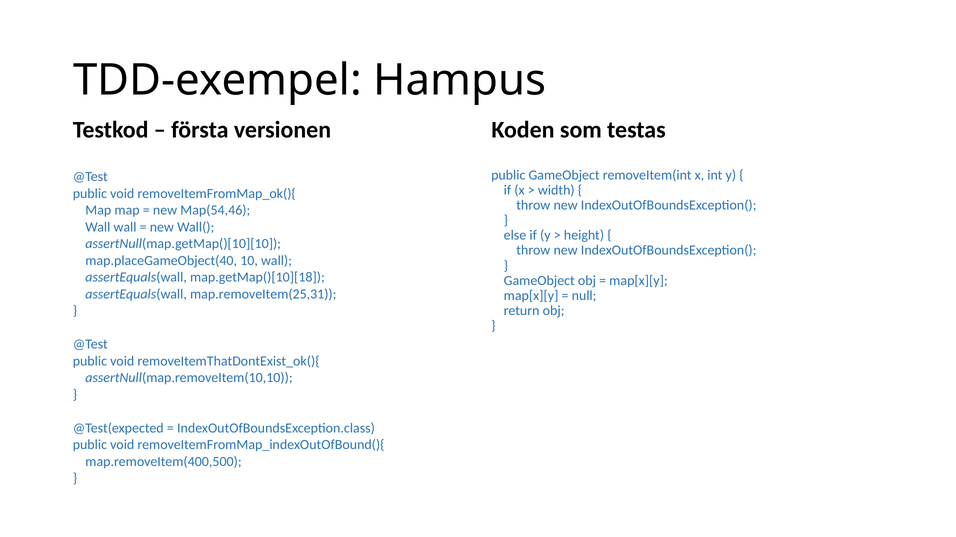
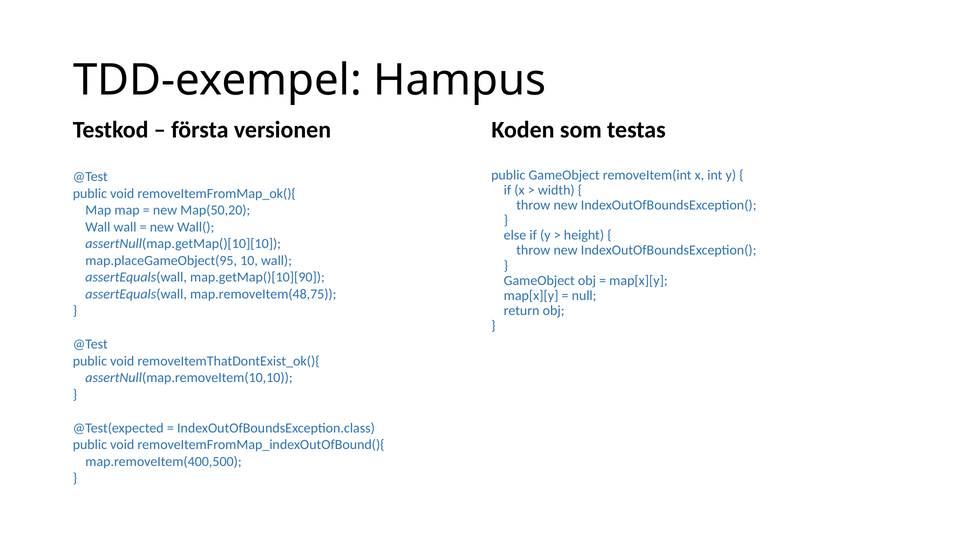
Map(54,46: Map(54,46 -> Map(50,20 (215, 211)
map.placeGameObject(40: map.placeGameObject(40 -> map.placeGameObject(95 (161, 261)
map.getMap()[10][18: map.getMap()[10][18 -> map.getMap()[10][90 (257, 278)
map.removeItem(25,31: map.removeItem(25,31 -> map.removeItem(48,75 (263, 294)
